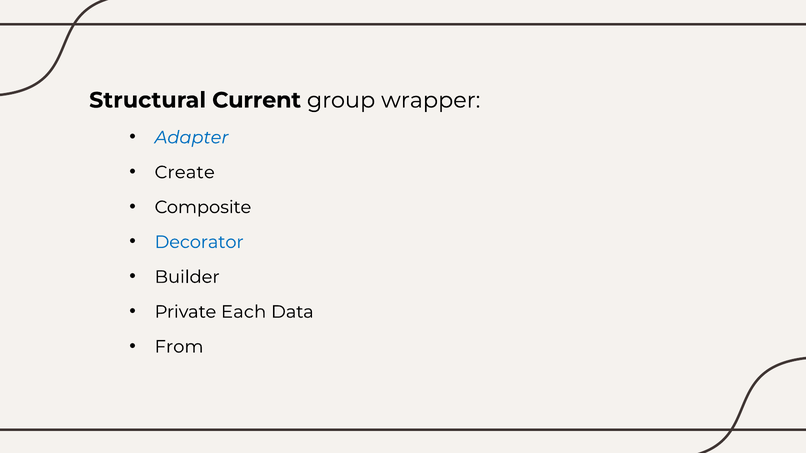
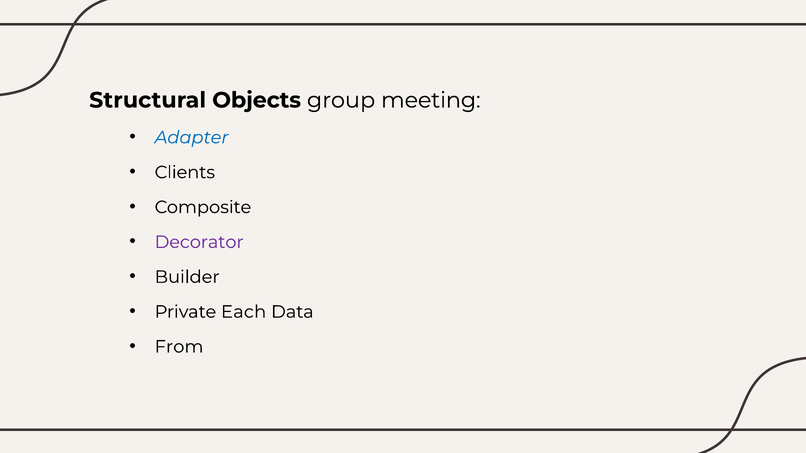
Current: Current -> Objects (257, 100)
wrapper: wrapper -> meeting (431, 100)
Create: Create -> Clients (185, 172)
Decorator colour: blue -> purple (199, 242)
